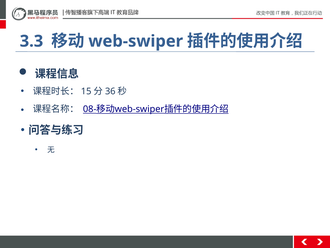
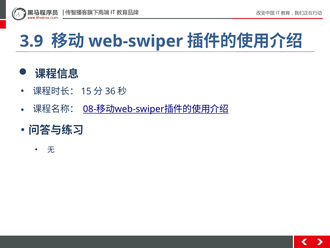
3.3: 3.3 -> 3.9 (31, 41)
